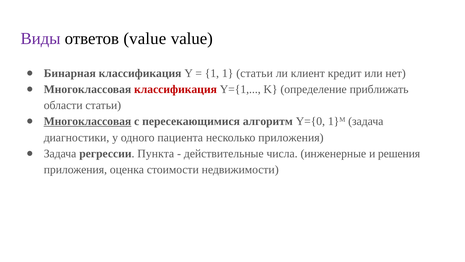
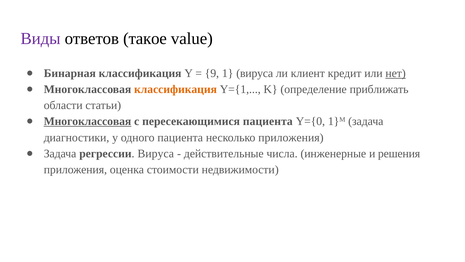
ответов value: value -> такое (145, 39)
1: 1 -> 9 (212, 73)
1 статьи: статьи -> вируса (255, 73)
нет underline: none -> present (396, 73)
классификация colour: red -> orange (176, 89)
пересекающимися алгоритм: алгоритм -> пациента (268, 121)
регрессии Пункта: Пункта -> Вируса (156, 153)
